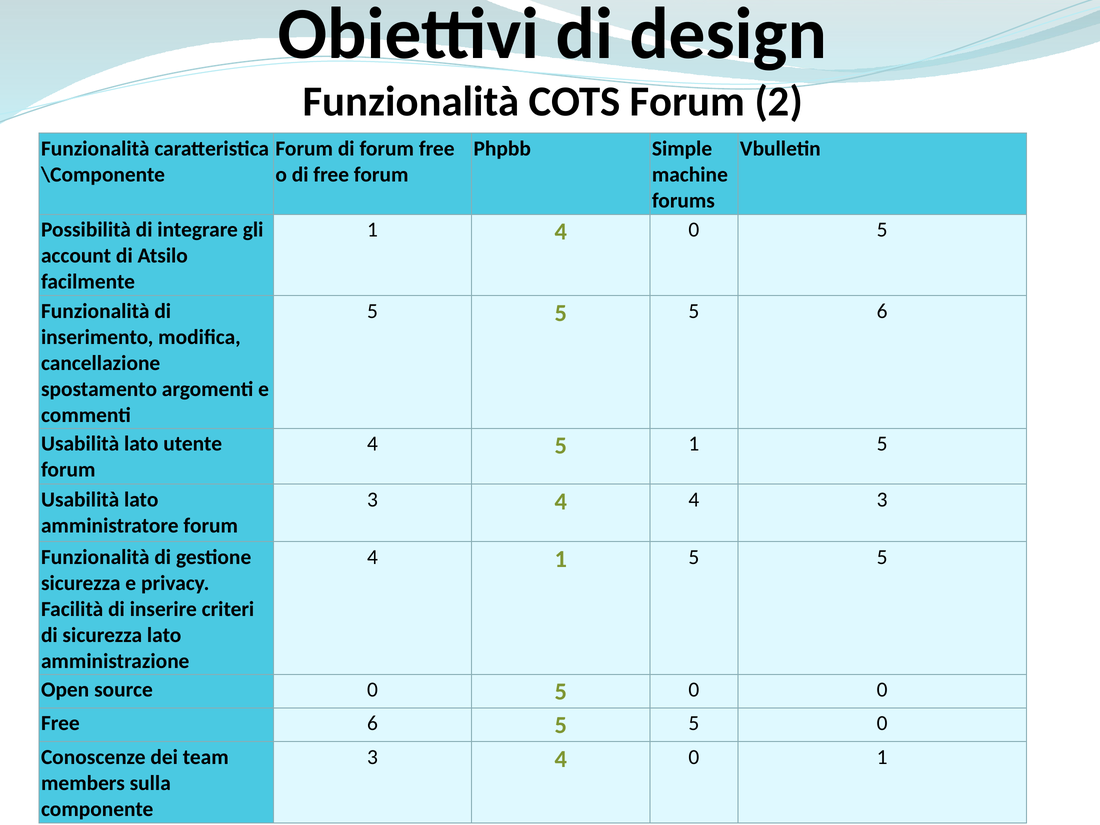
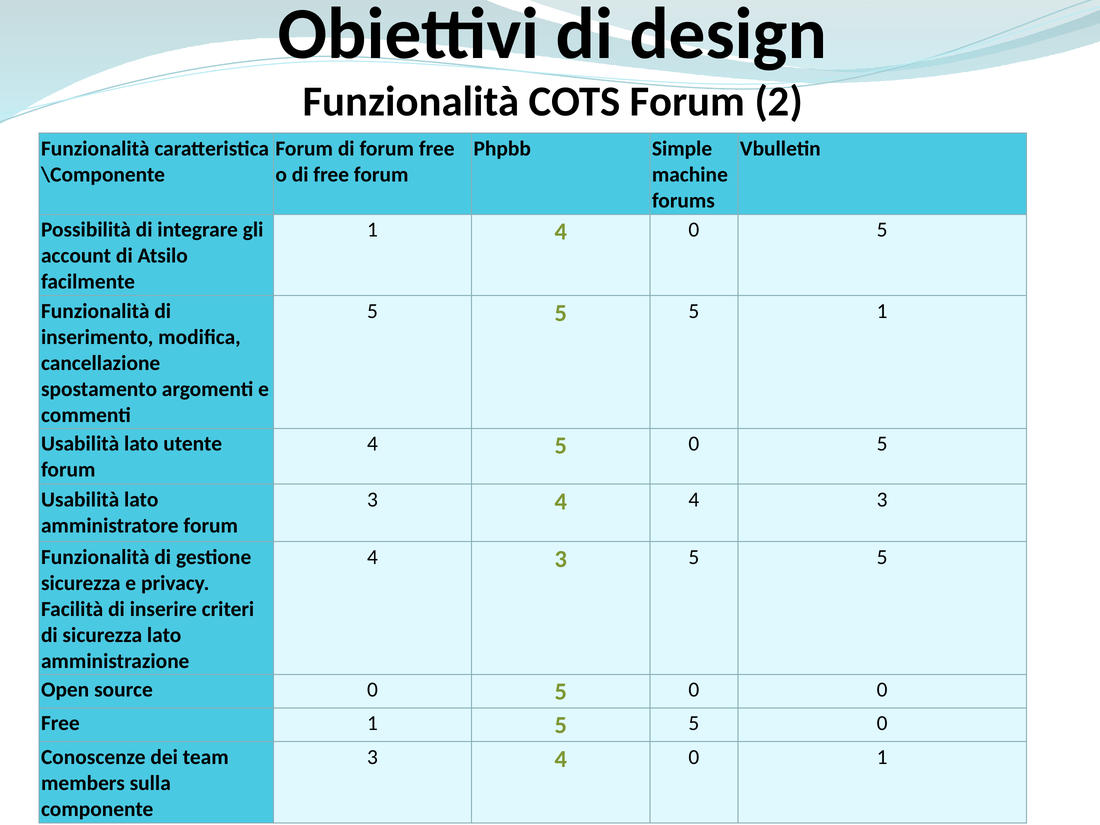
5 6: 6 -> 1 (882, 311)
4 5 1: 1 -> 0 (694, 444)
1: 1 -> 3 (561, 559)
Free 6: 6 -> 1 (372, 723)
